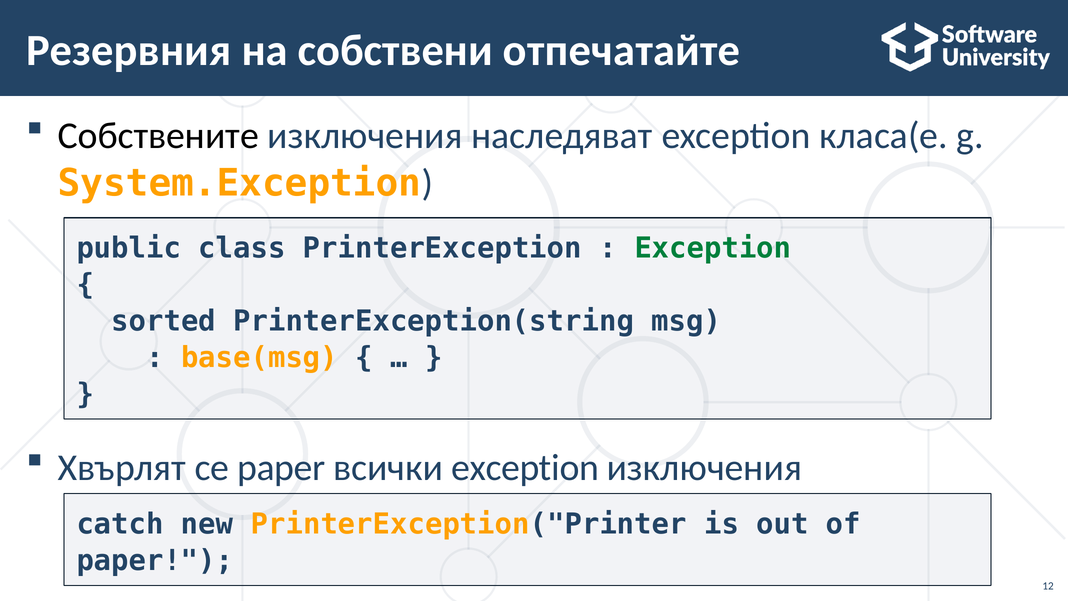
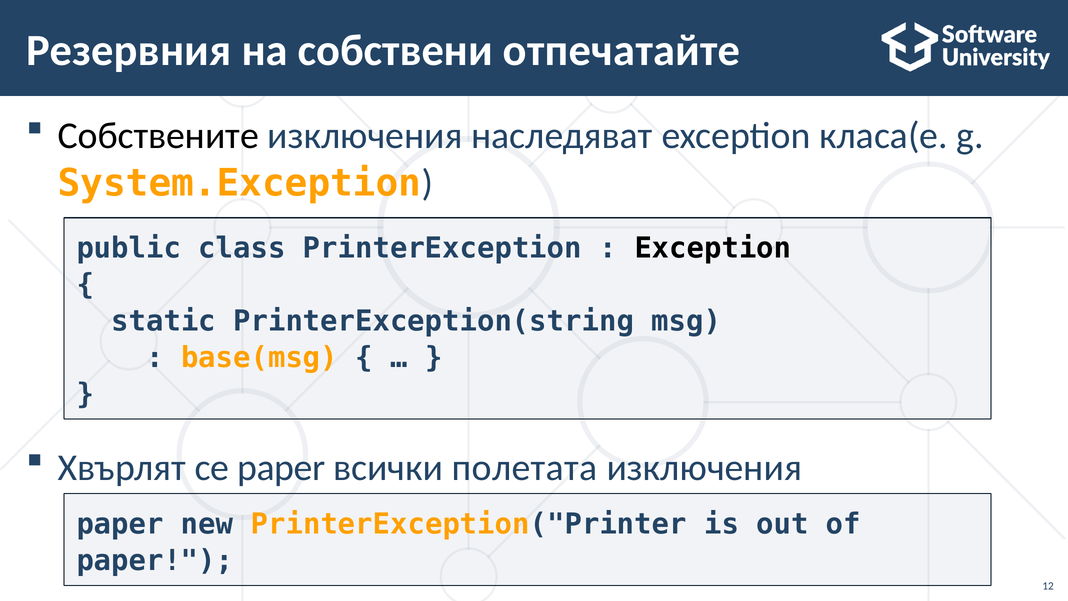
Exception colour: green -> black (713, 248)
sorted: sorted -> static (164, 321)
всички exception: exception -> полетата (525, 467)
catch: catch -> paper (120, 524)
